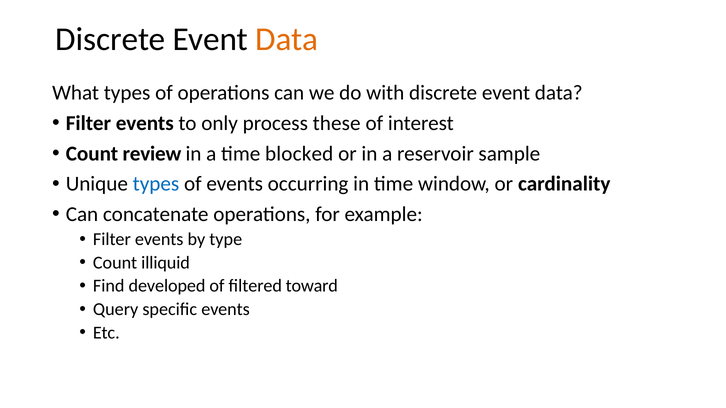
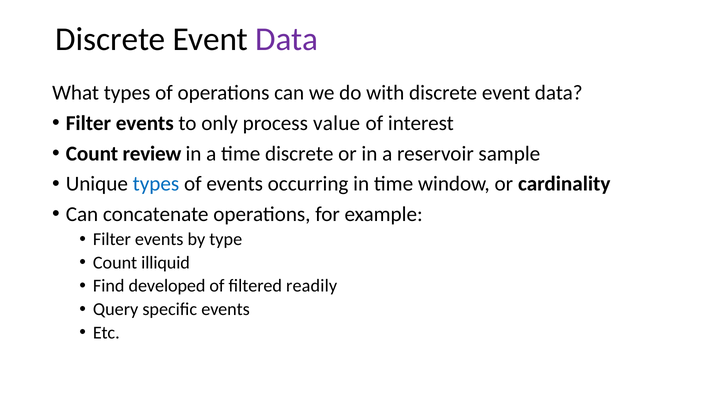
Data colour: orange -> purple (287, 39)
these: these -> value (337, 123)
time blocked: blocked -> discrete (299, 154)
toward: toward -> readily (312, 286)
